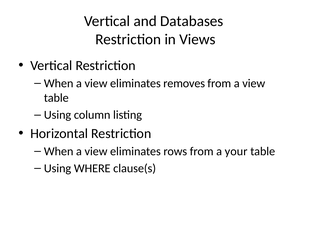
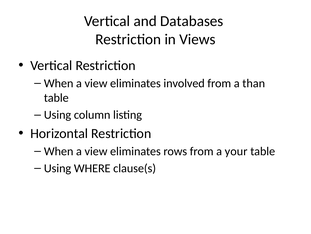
removes: removes -> involved (184, 83)
from a view: view -> than (254, 83)
